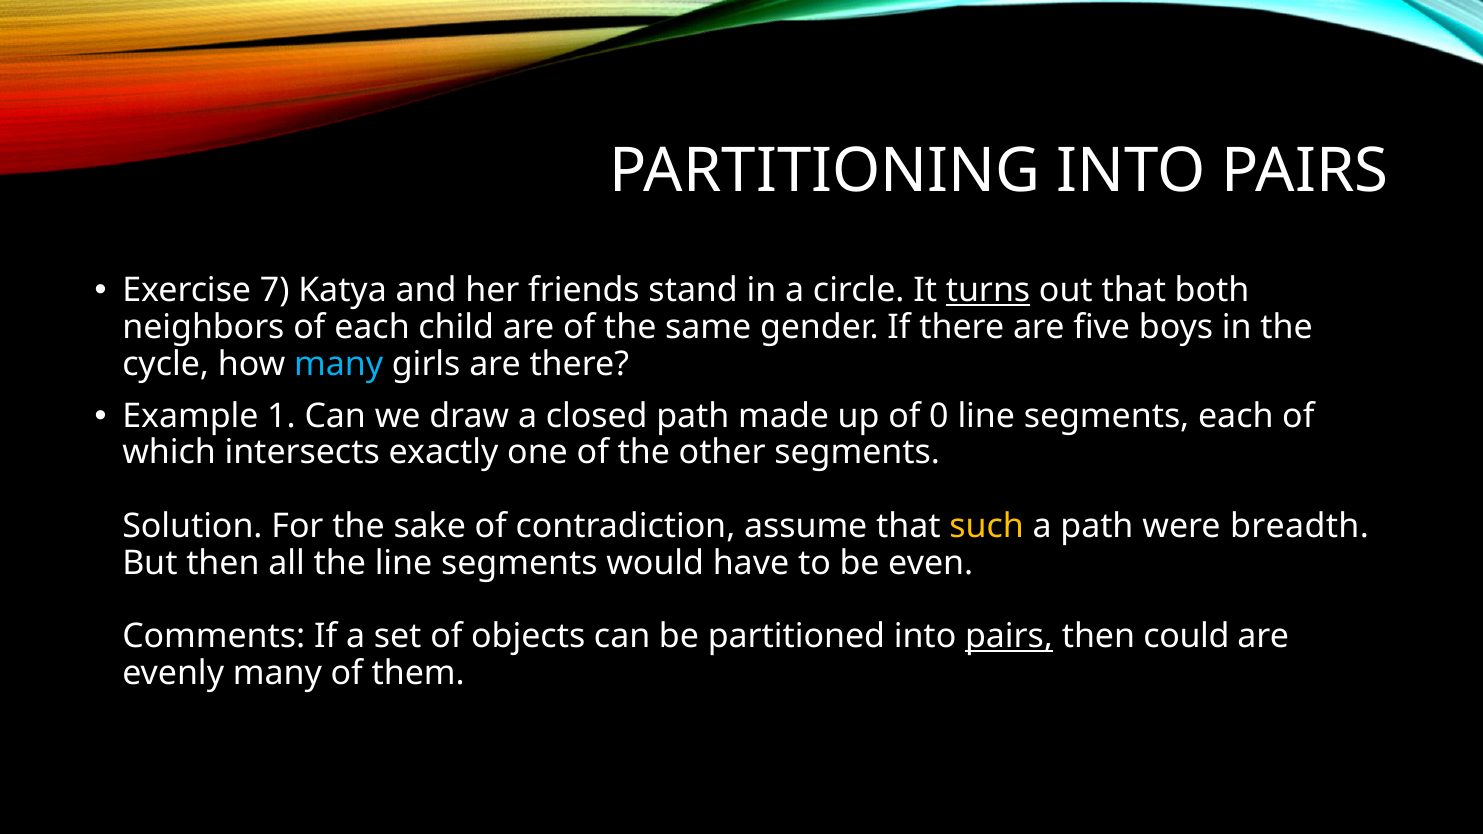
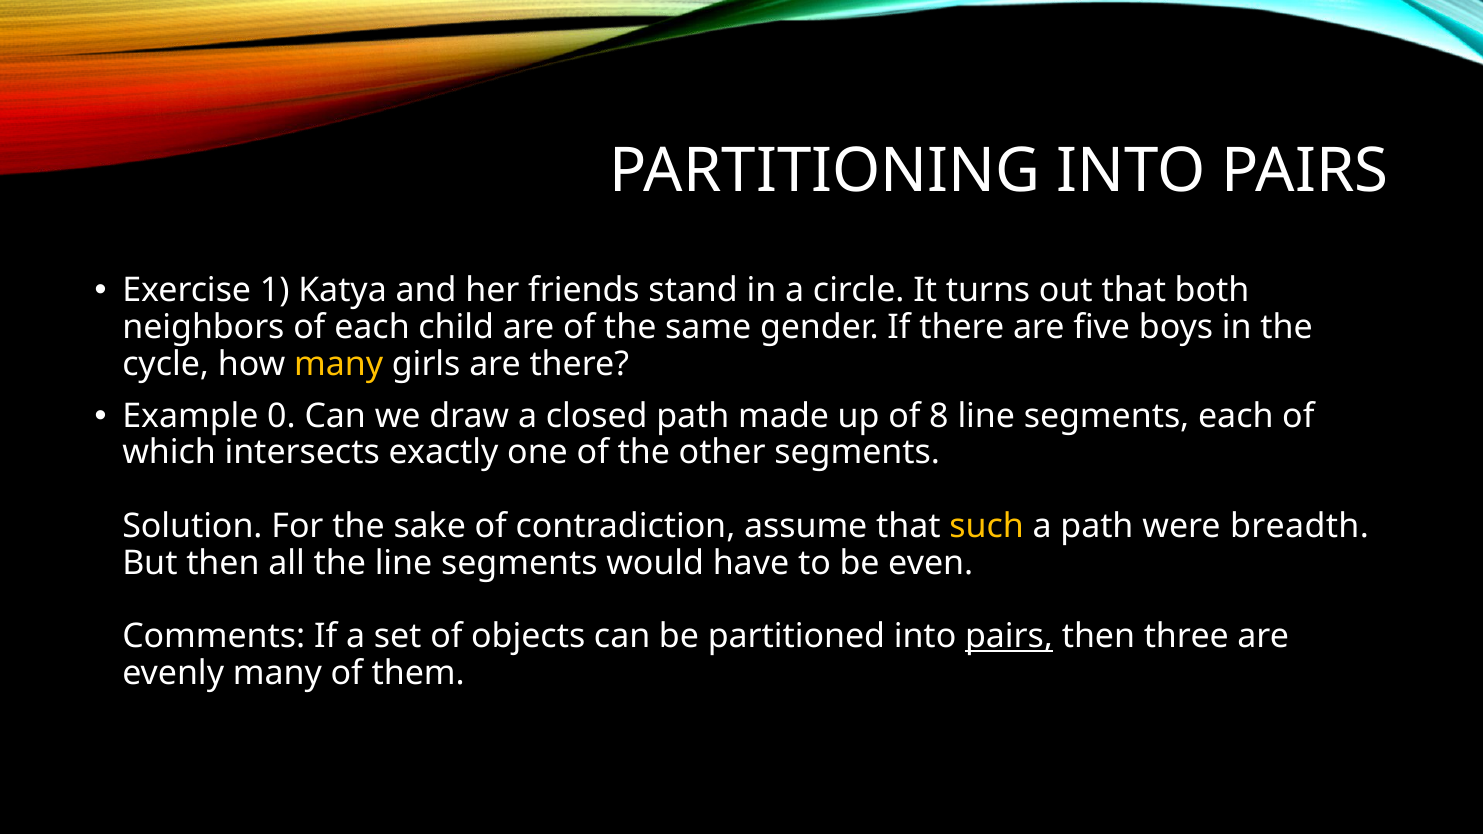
7: 7 -> 1 (275, 291)
turns underline: present -> none (988, 291)
many colour: light blue -> yellow (339, 364)
1: 1 -> 0 (281, 416)
0: 0 -> 8 (939, 416)
could: could -> three (1186, 636)
